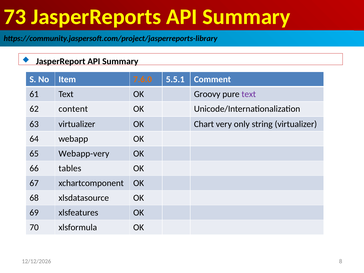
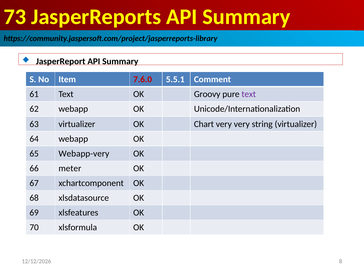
7.6.0 colour: orange -> red (143, 79)
62 content: content -> webapp (73, 109)
very only: only -> very (242, 124)
tables: tables -> meter (70, 168)
